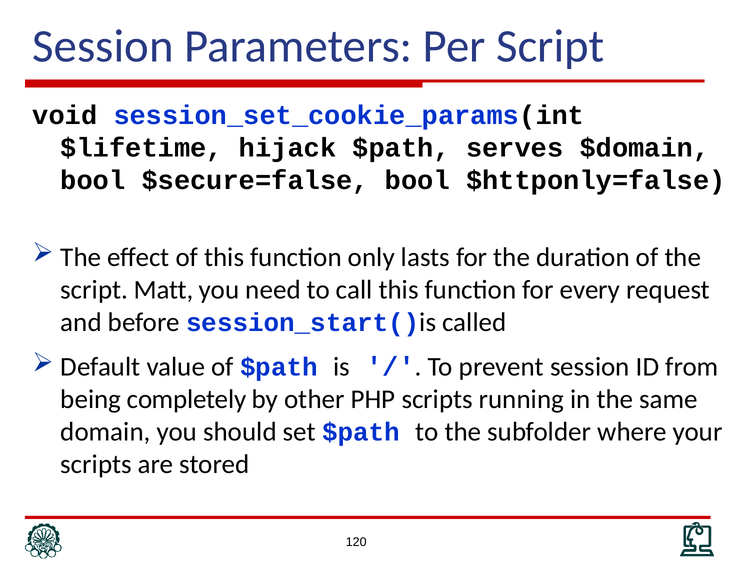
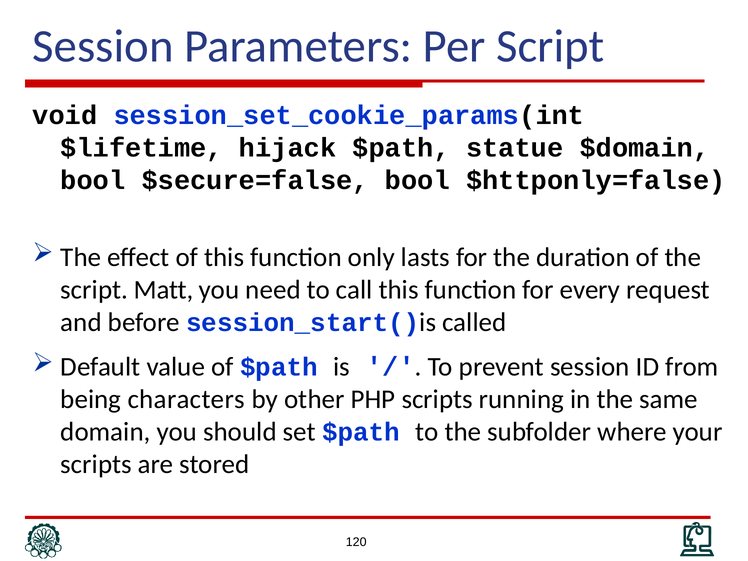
serves: serves -> statue (515, 148)
completely: completely -> characters (186, 399)
